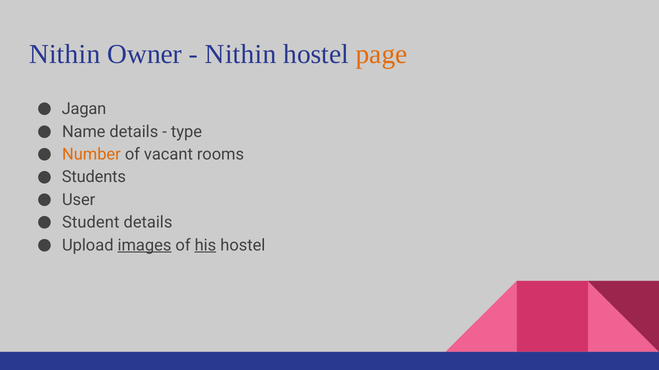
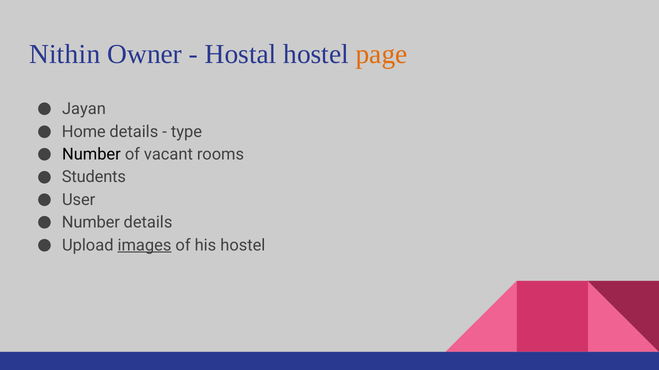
Nithin: Nithin -> Hostal (241, 55)
Jagan: Jagan -> Jayan (84, 109)
Name: Name -> Home (84, 132)
Number colour: orange -> black (91, 155)
Student: Student -> Number (91, 223)
his underline: present -> none (205, 246)
